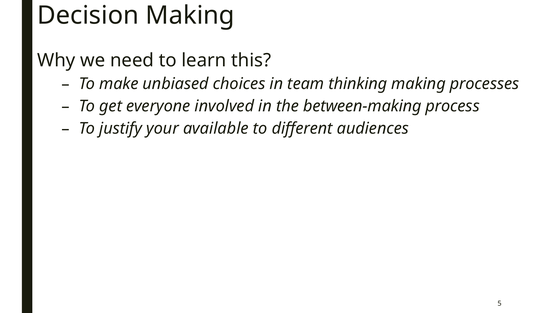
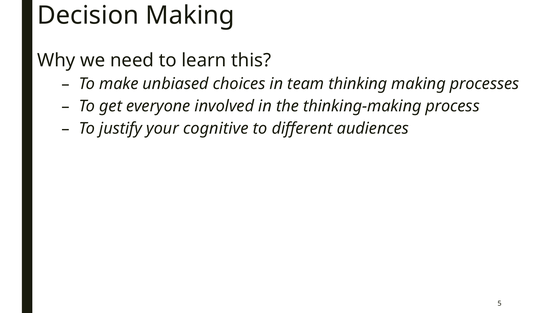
between-making: between-making -> thinking-making (362, 106)
available: available -> cognitive (216, 129)
